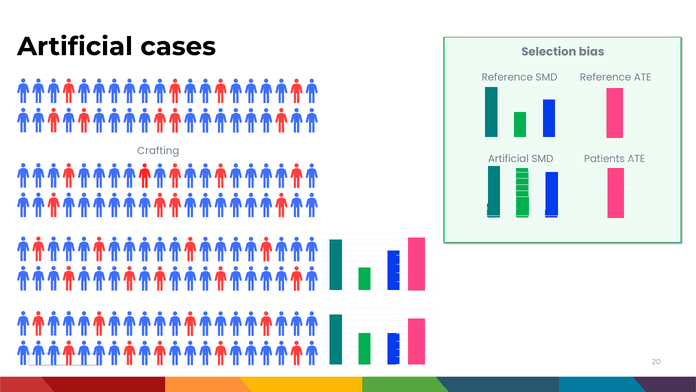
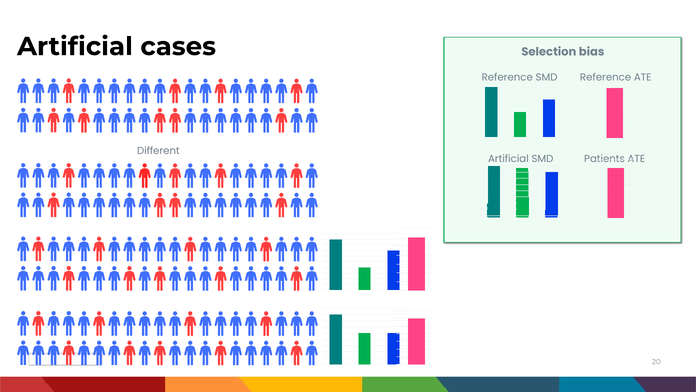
Crafting: Crafting -> Different (158, 150)
